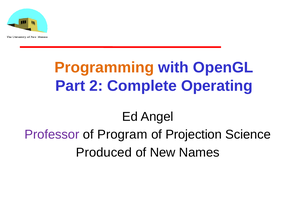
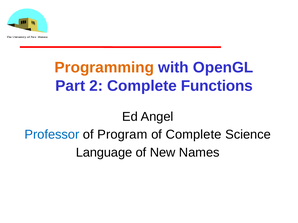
Operating: Operating -> Functions (217, 86)
Professor colour: purple -> blue (52, 135)
of Projection: Projection -> Complete (194, 135)
Produced: Produced -> Language (104, 153)
